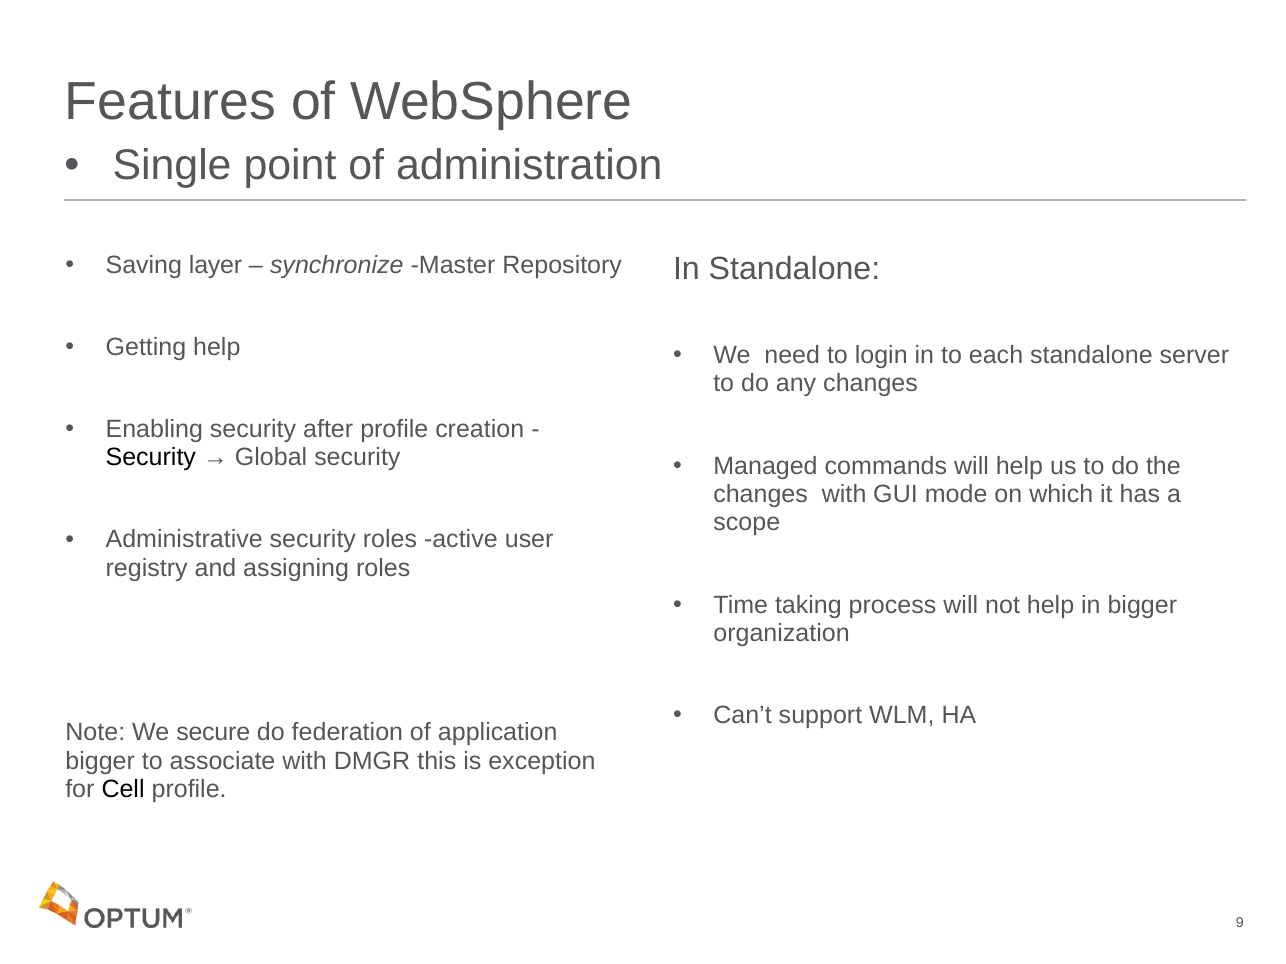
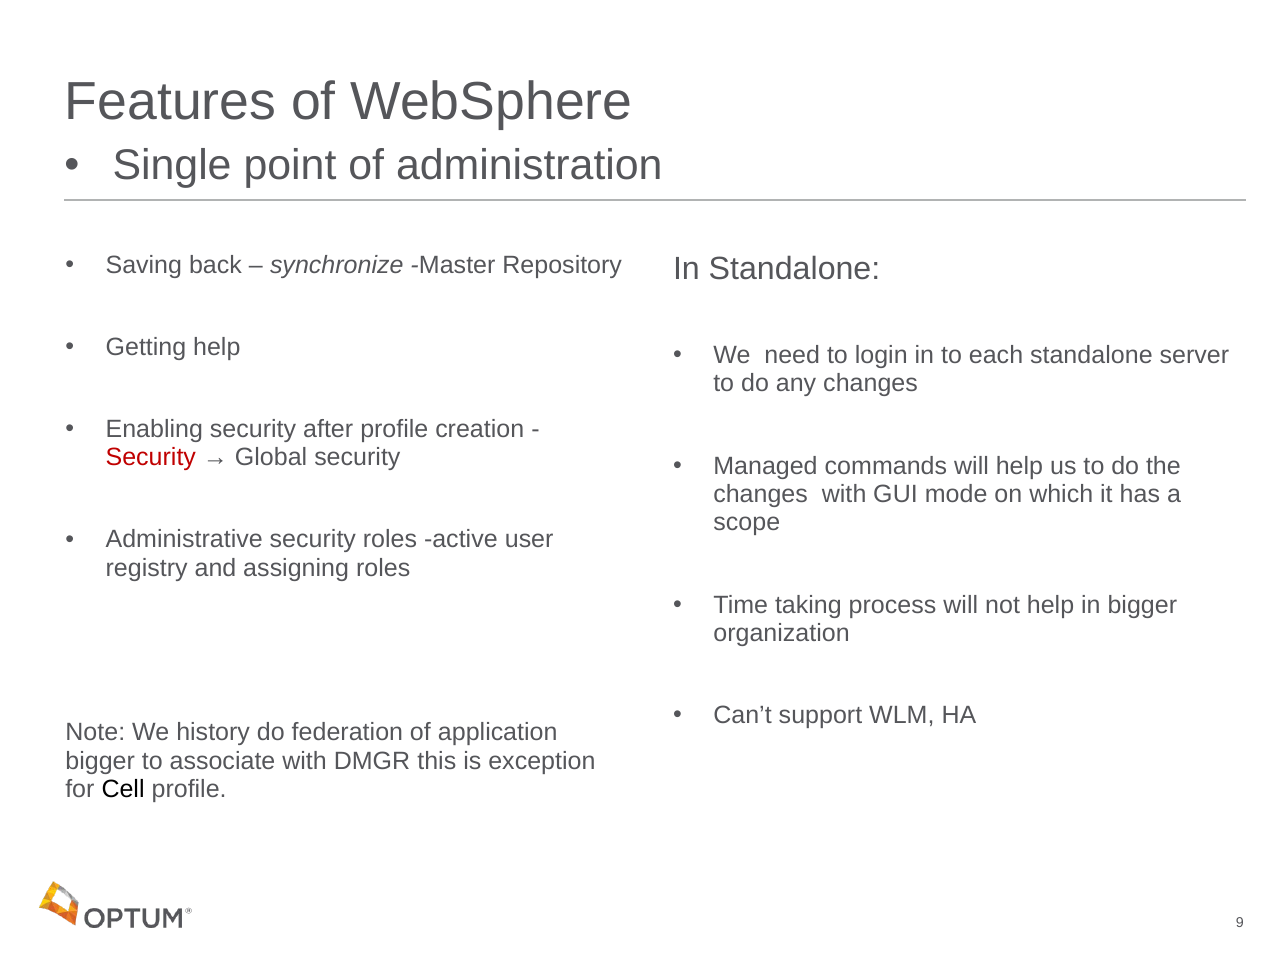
layer: layer -> back (215, 265)
Security colour: black -> red (151, 458)
secure: secure -> history (213, 733)
